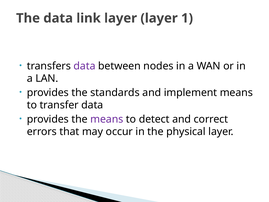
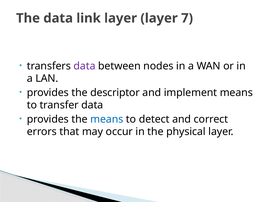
1: 1 -> 7 (187, 18)
standards: standards -> descriptor (115, 92)
means colour: purple -> blue (107, 119)
